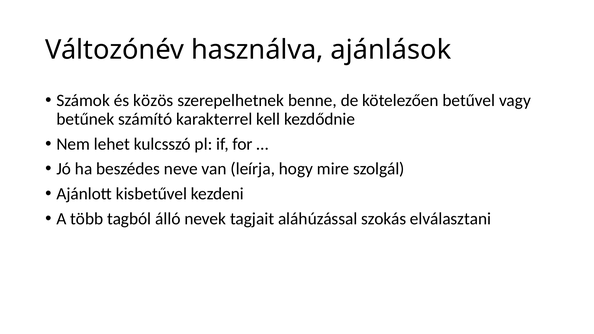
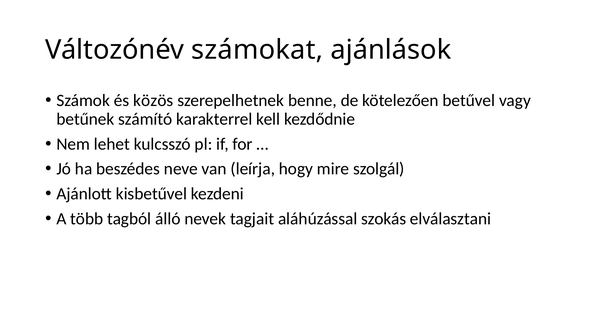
használva: használva -> számokat (257, 50)
